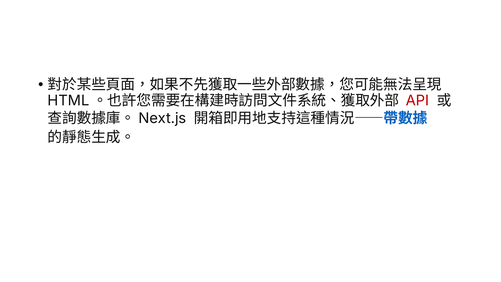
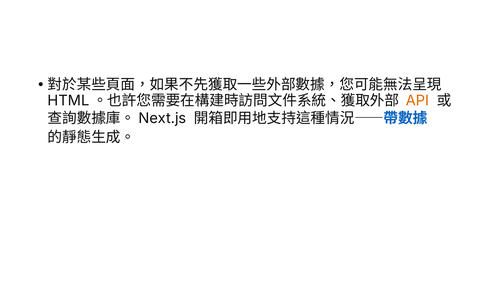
API colour: red -> orange (418, 100)
